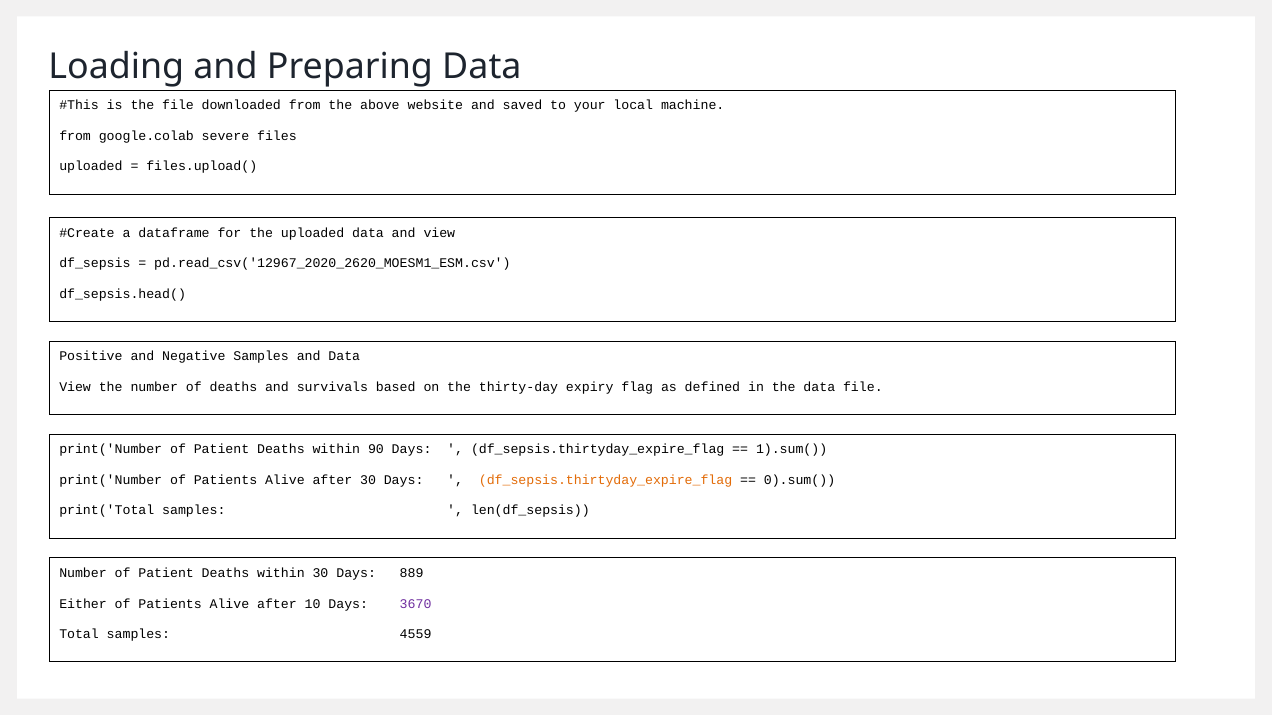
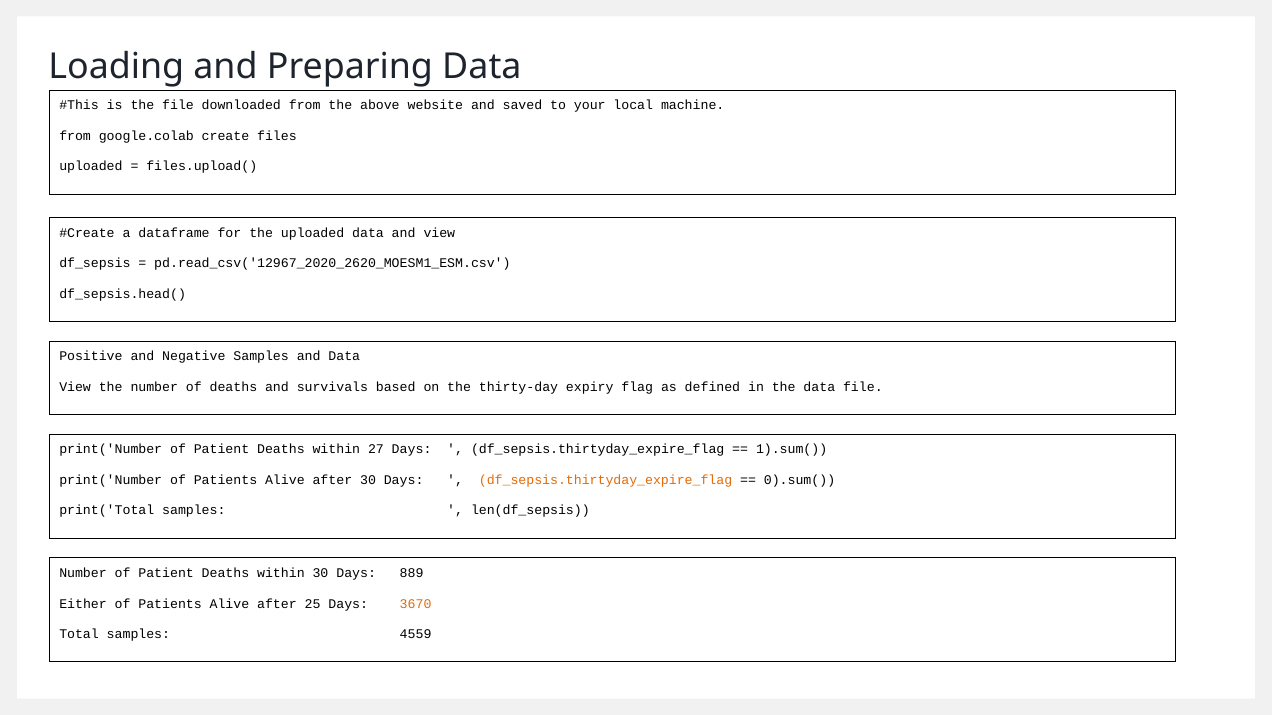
severe: severe -> create (226, 136)
90: 90 -> 27 (376, 450)
10: 10 -> 25 (313, 604)
3670 colour: purple -> orange (416, 604)
